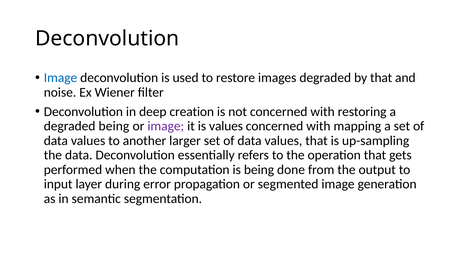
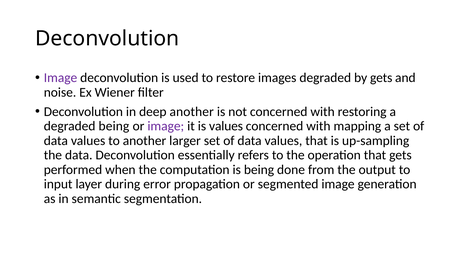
Image colour: blue -> purple (61, 78)
by that: that -> gets (381, 78)
deep creation: creation -> another (192, 112)
